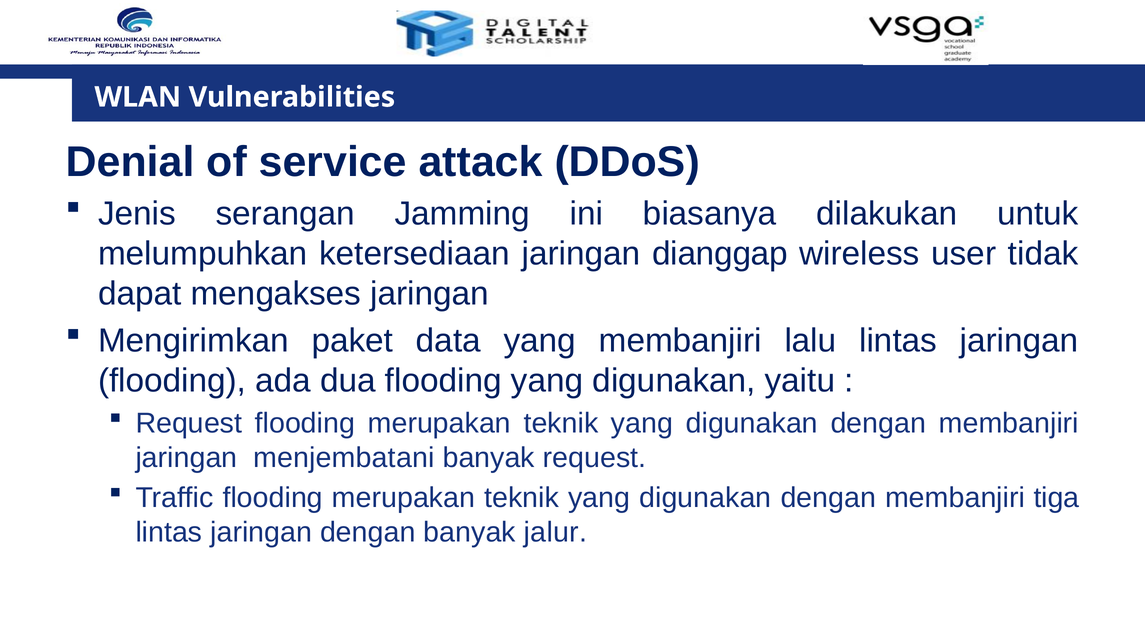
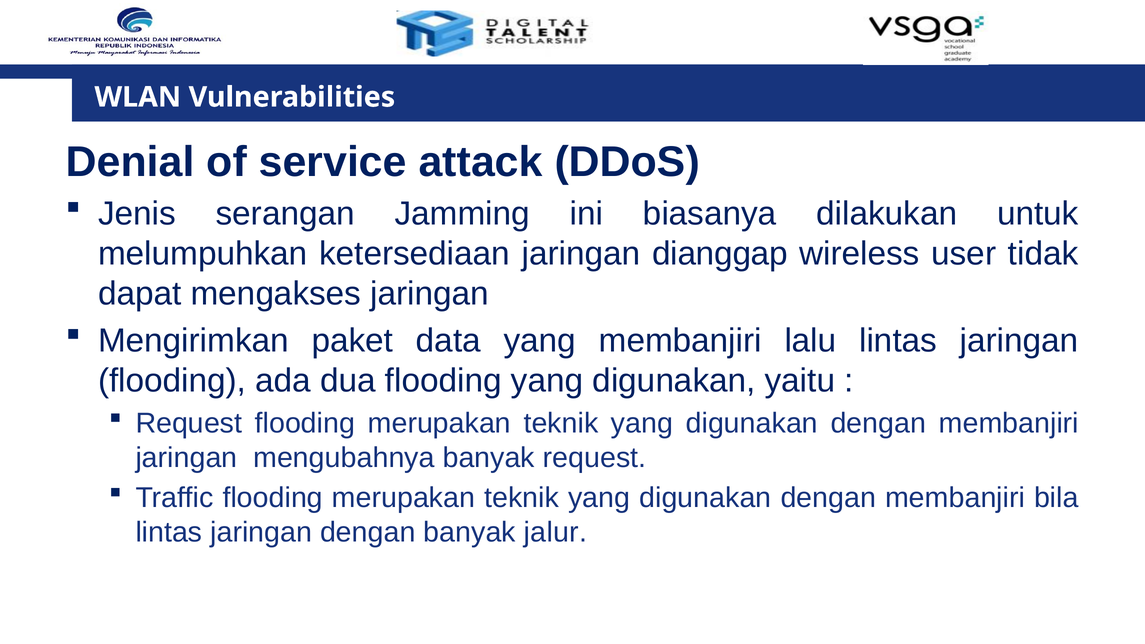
menjembatani: menjembatani -> mengubahnya (344, 458)
tiga: tiga -> bila (1056, 498)
